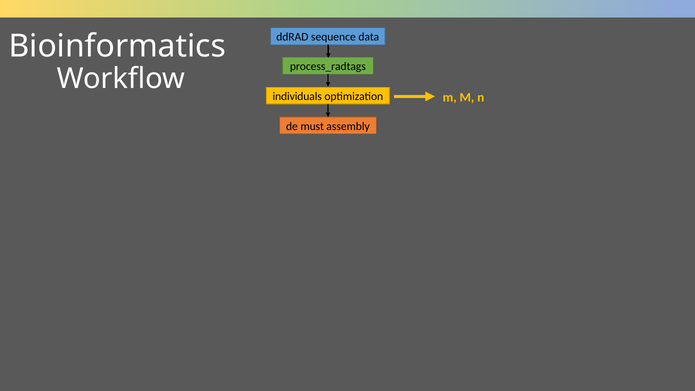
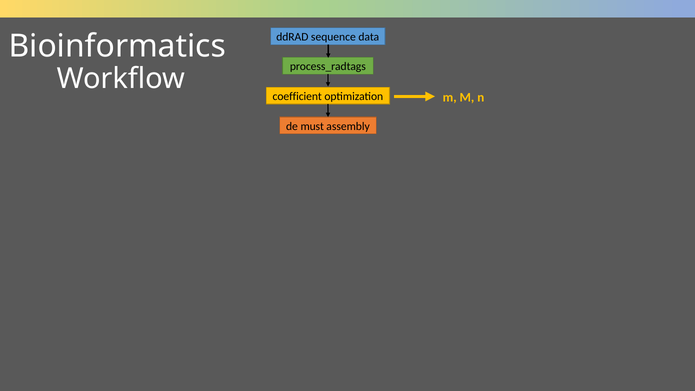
individuals: individuals -> coefficient (297, 96)
